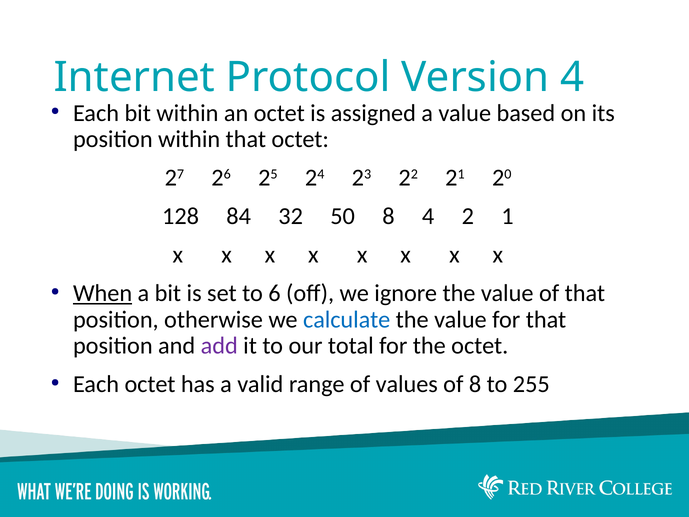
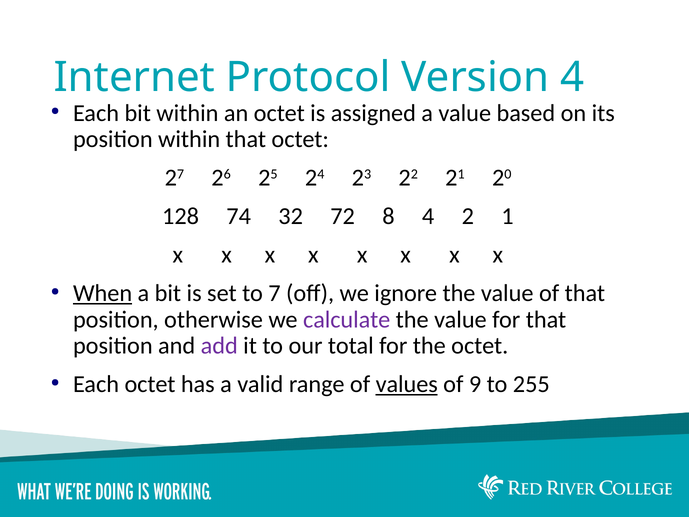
84: 84 -> 74 (239, 216)
50: 50 -> 72 (343, 216)
6: 6 -> 7 (274, 293)
calculate colour: blue -> purple (347, 319)
values underline: none -> present (407, 384)
of 8: 8 -> 9 (475, 384)
